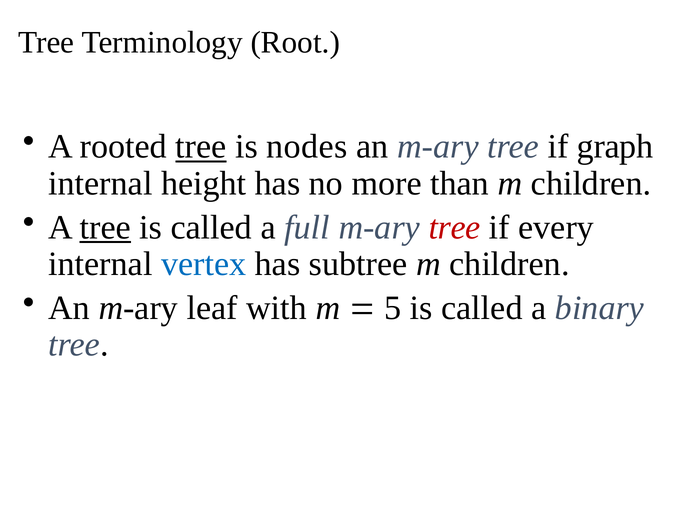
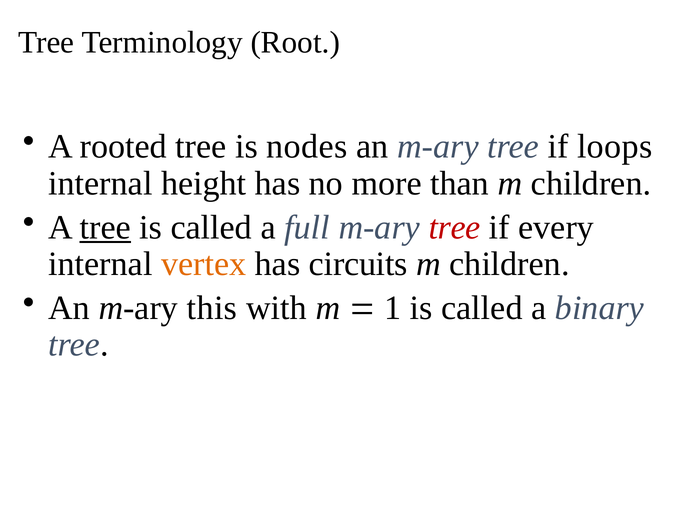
tree underline: present -> none (201, 147)
graph: graph -> loops (615, 147)
vertex colour: blue -> orange (204, 264)
subtree: subtree -> circuits (358, 264)
leaf: leaf -> this (212, 308)
5: 5 -> 1 (393, 308)
